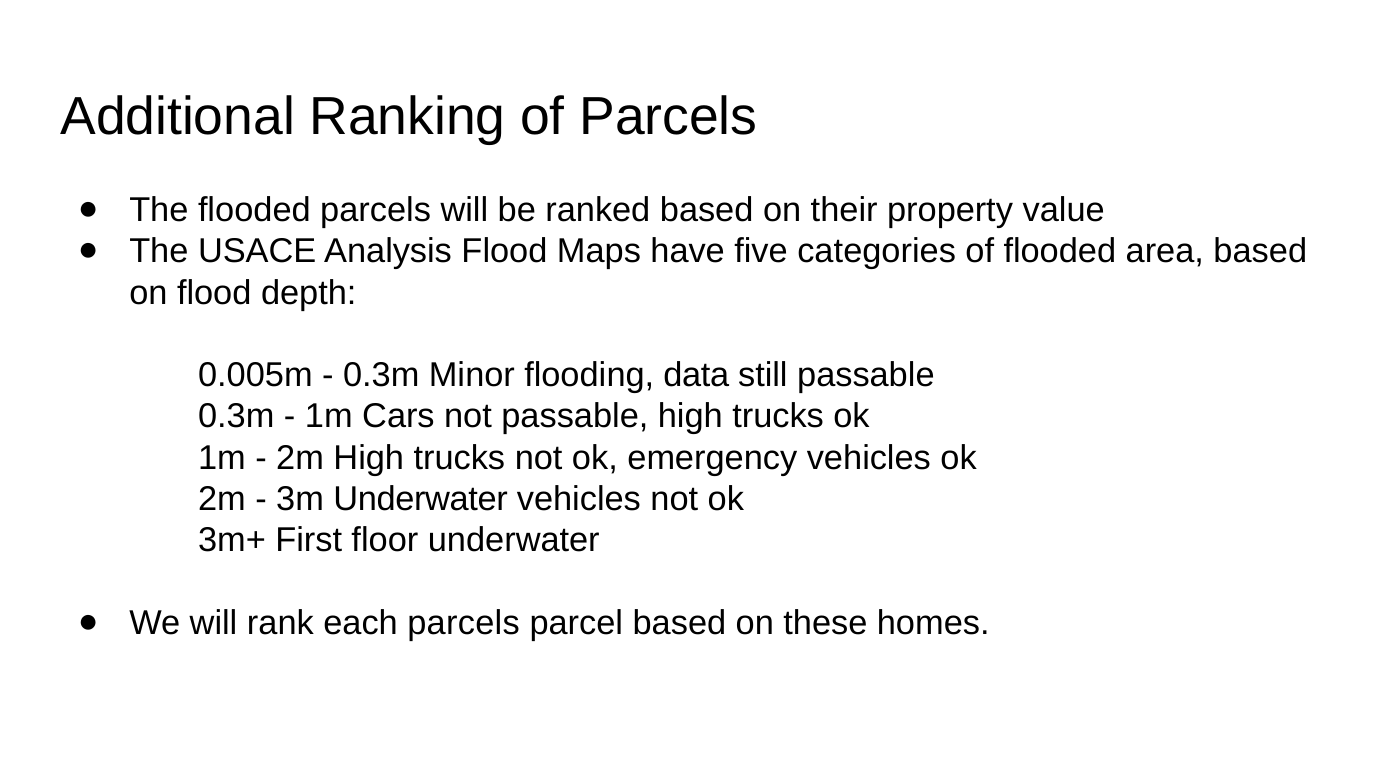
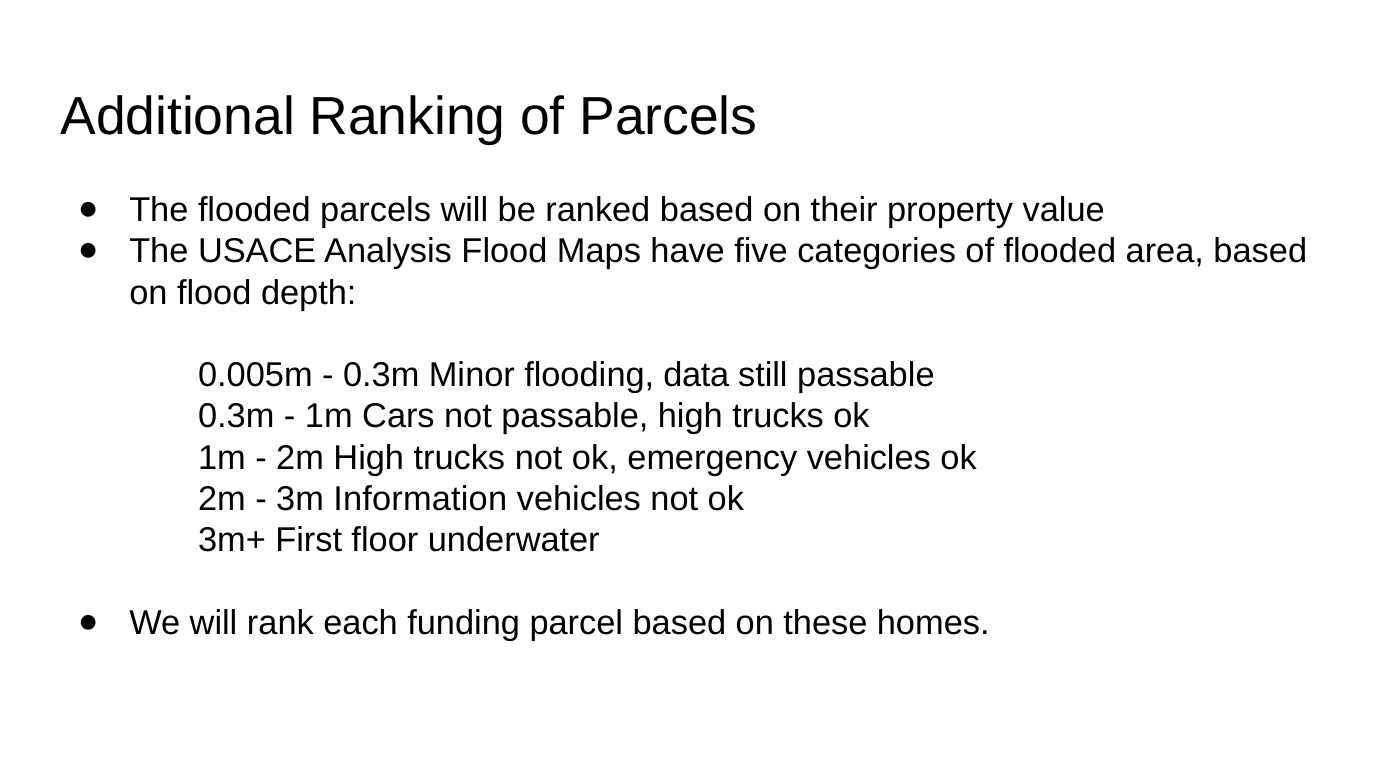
3m Underwater: Underwater -> Information (420, 499)
each parcels: parcels -> funding (464, 623)
